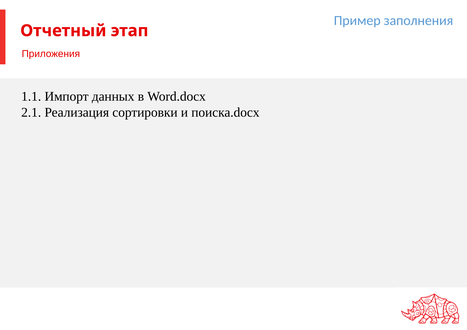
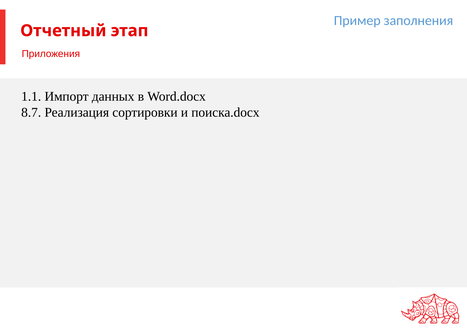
2.1: 2.1 -> 8.7 (31, 112)
